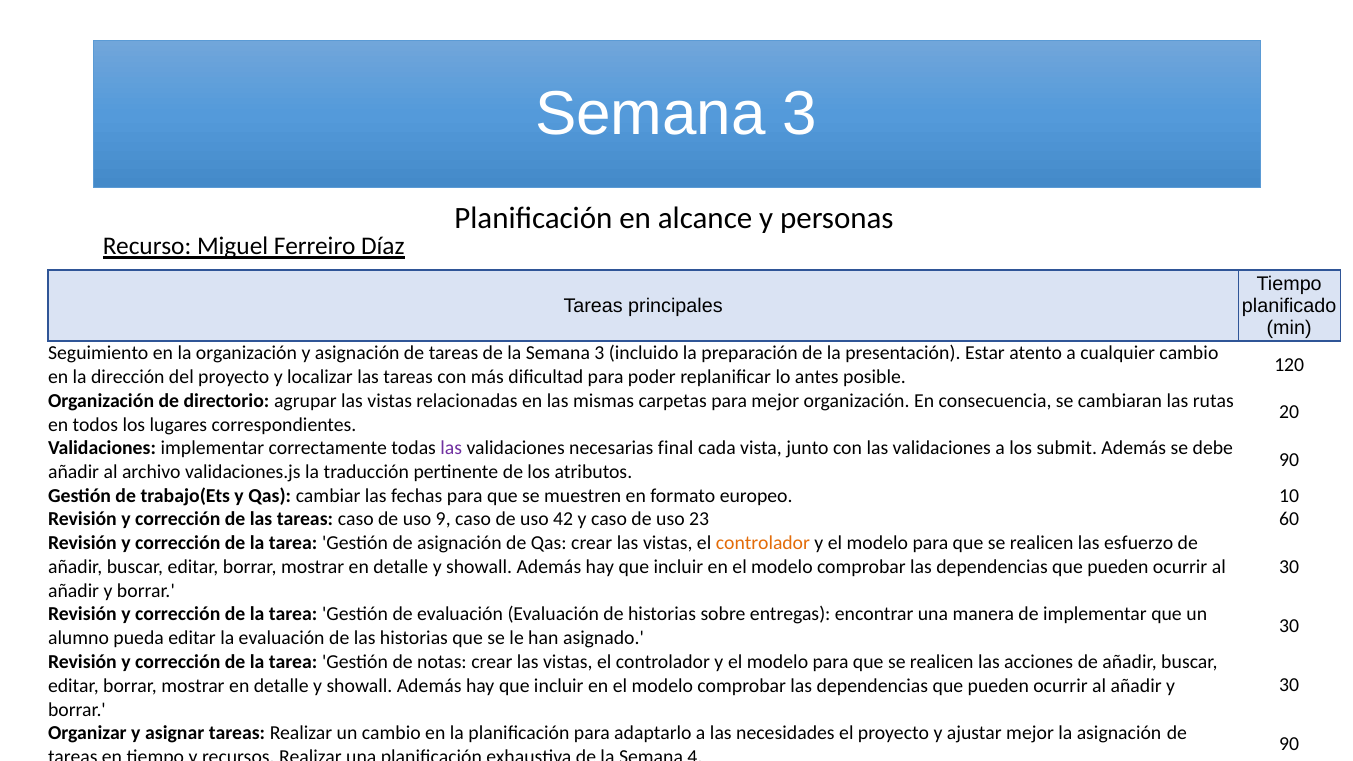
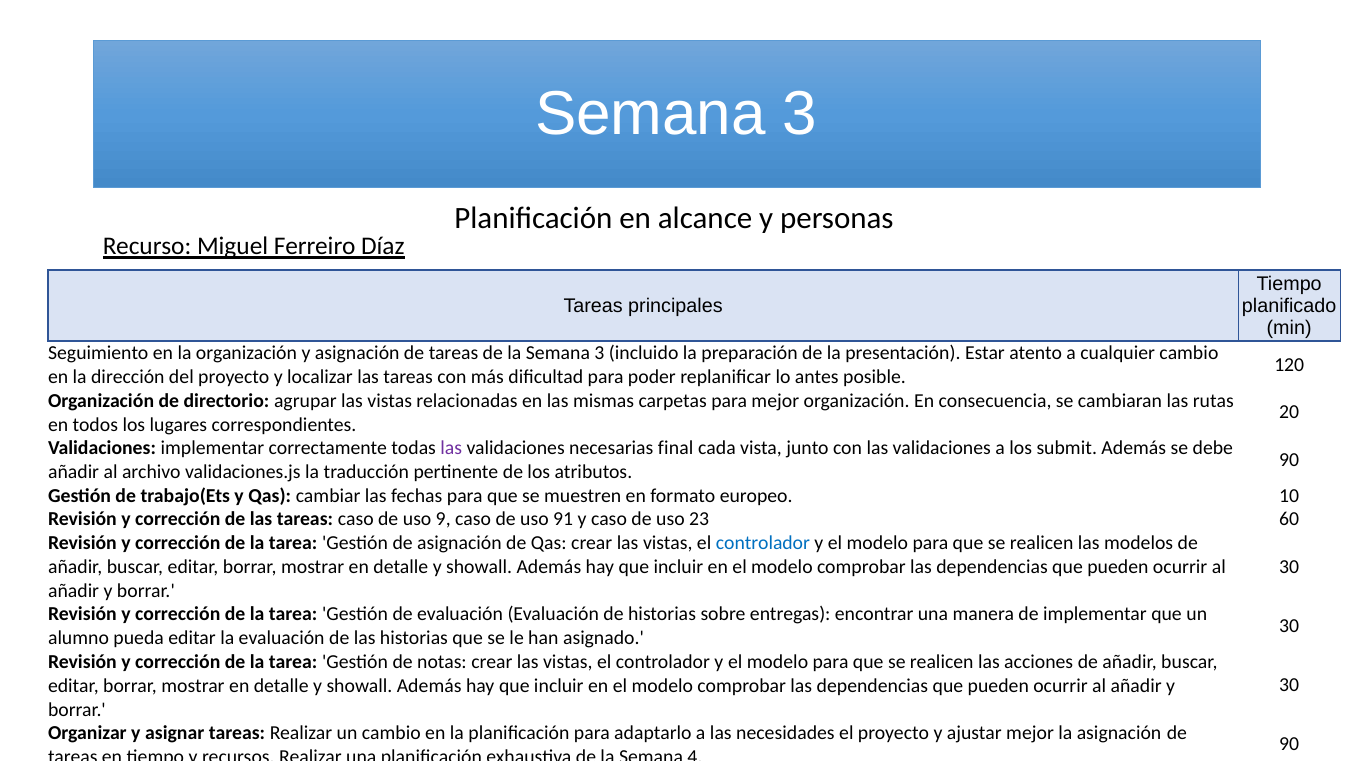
42: 42 -> 91 (563, 519)
controlador colour: orange -> blue (763, 543)
esfuerzo: esfuerzo -> modelos (1139, 543)
